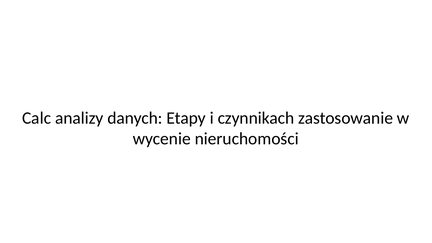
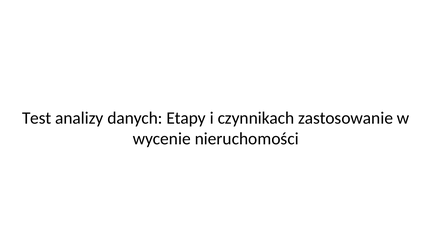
Calc: Calc -> Test (37, 118)
